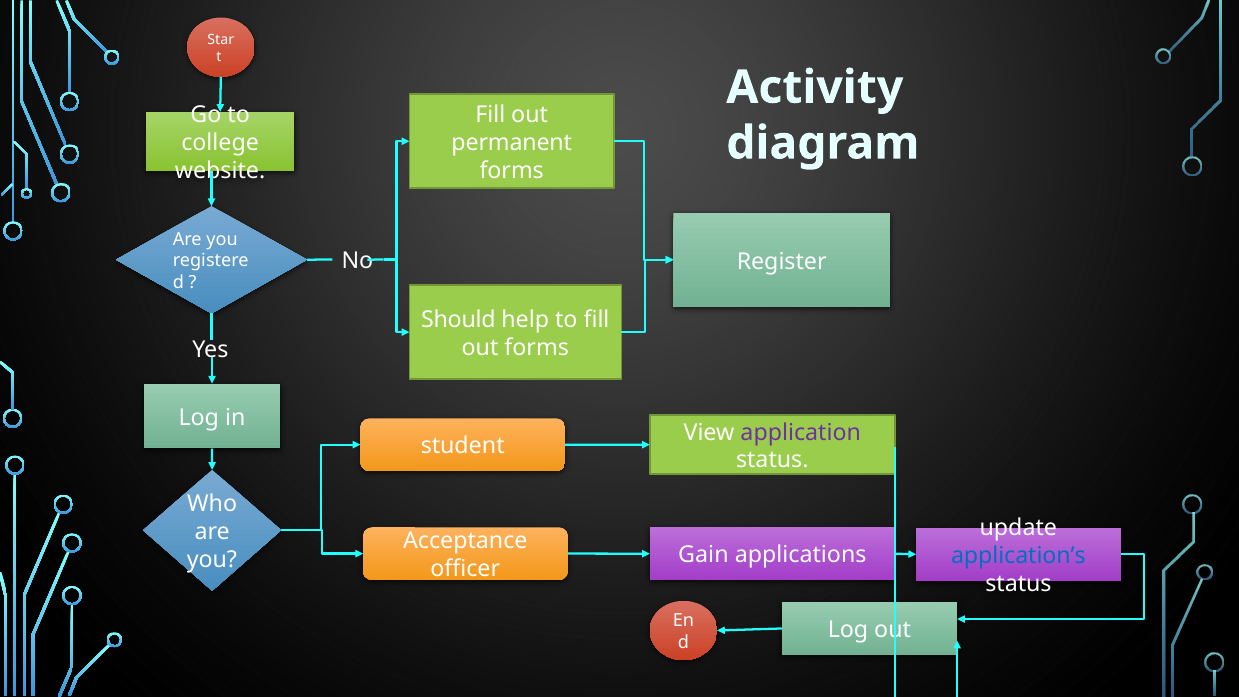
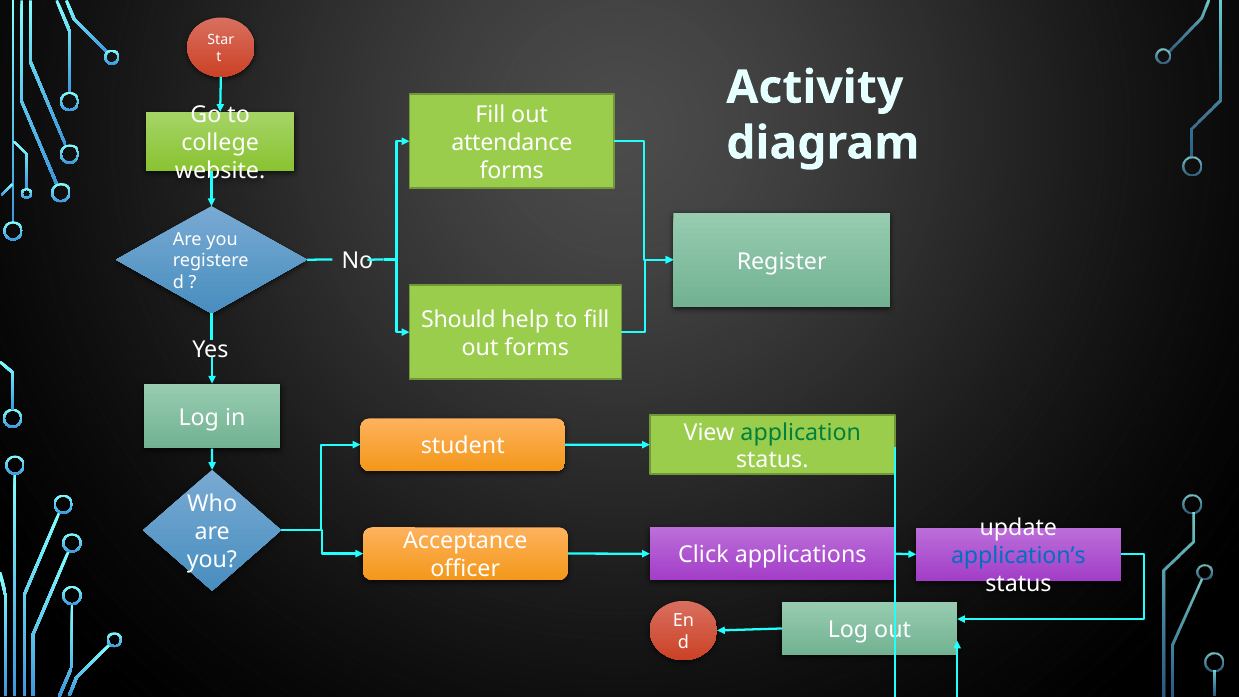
permanent: permanent -> attendance (512, 143)
application colour: purple -> green (801, 432)
Gain: Gain -> Click (703, 555)
